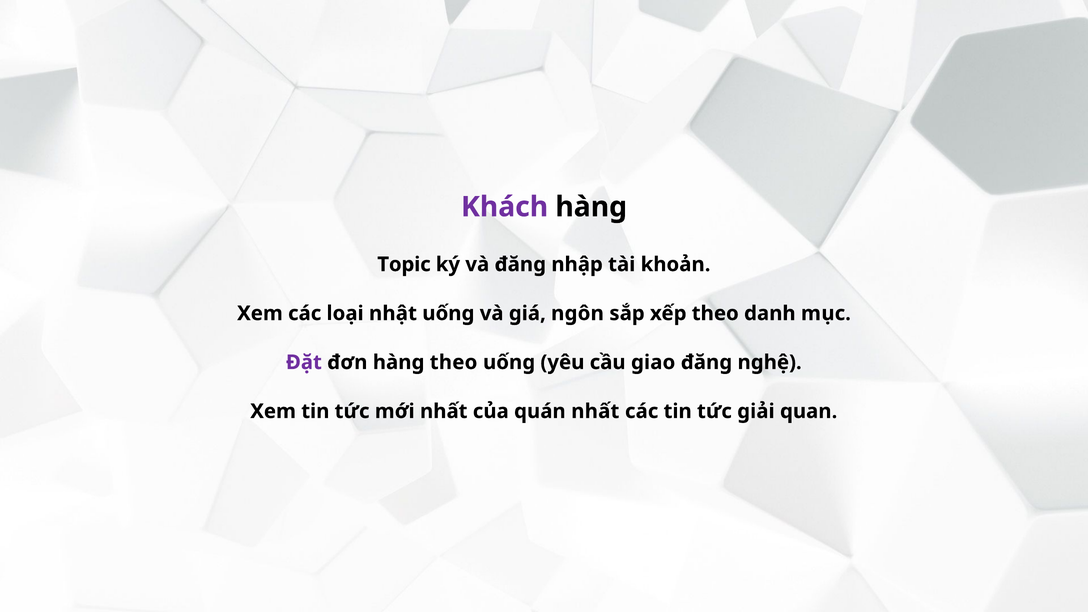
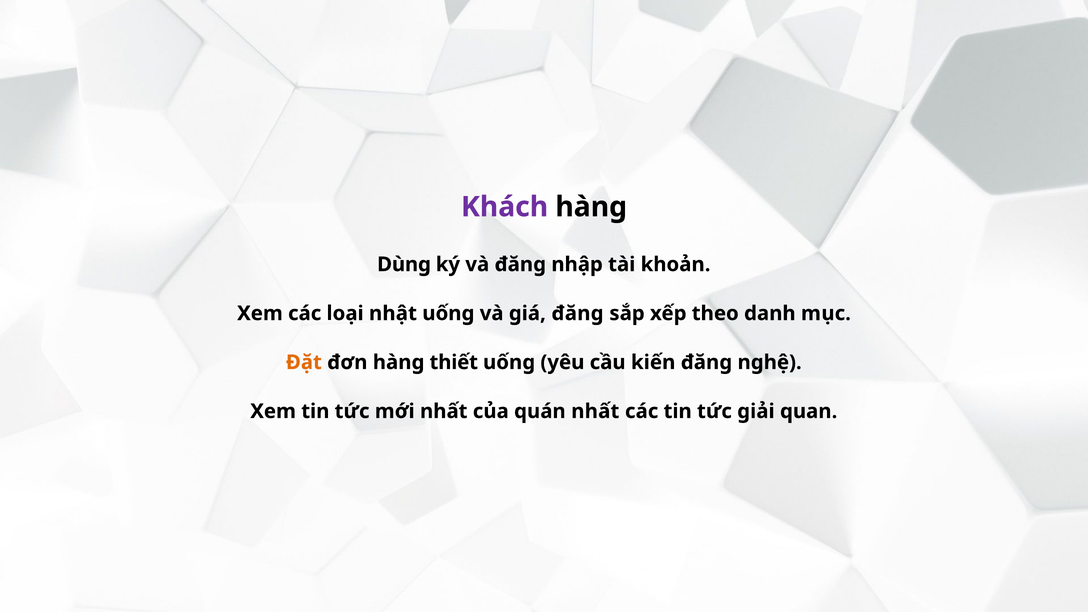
Topic: Topic -> Dùng (404, 264)
giá ngôn: ngôn -> đăng (577, 313)
Đặt colour: purple -> orange (304, 362)
hàng theo: theo -> thiết (454, 362)
giao: giao -> kiến (653, 362)
